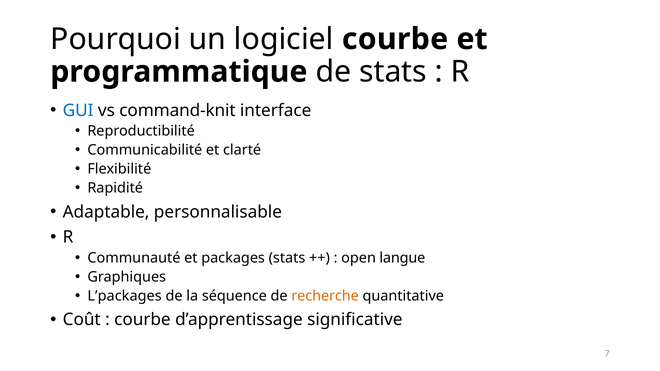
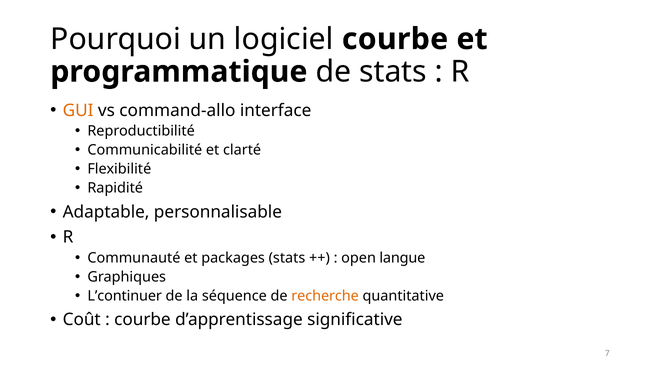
GUI colour: blue -> orange (78, 110)
command-knit: command-knit -> command-allo (177, 110)
L’packages: L’packages -> L’continuer (125, 296)
